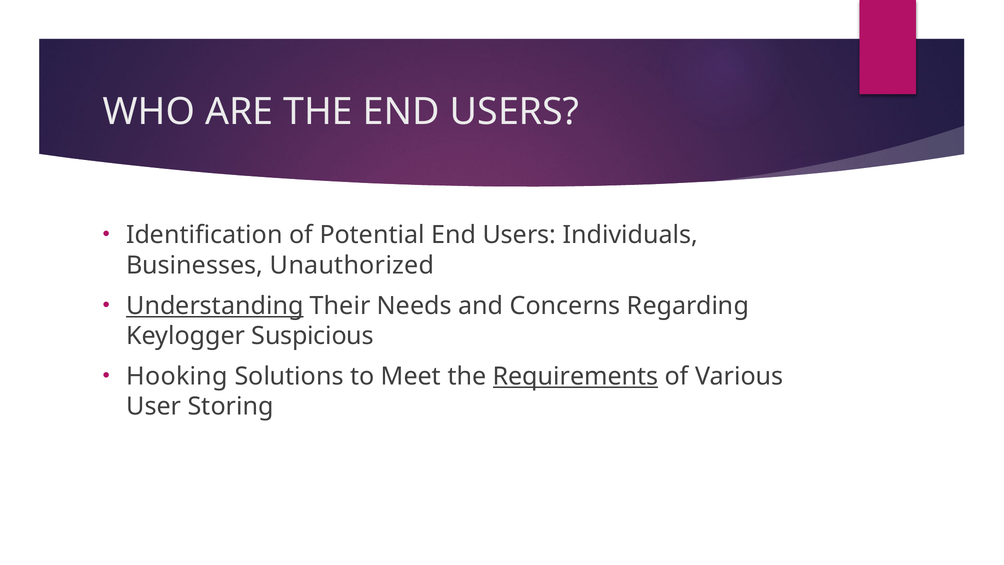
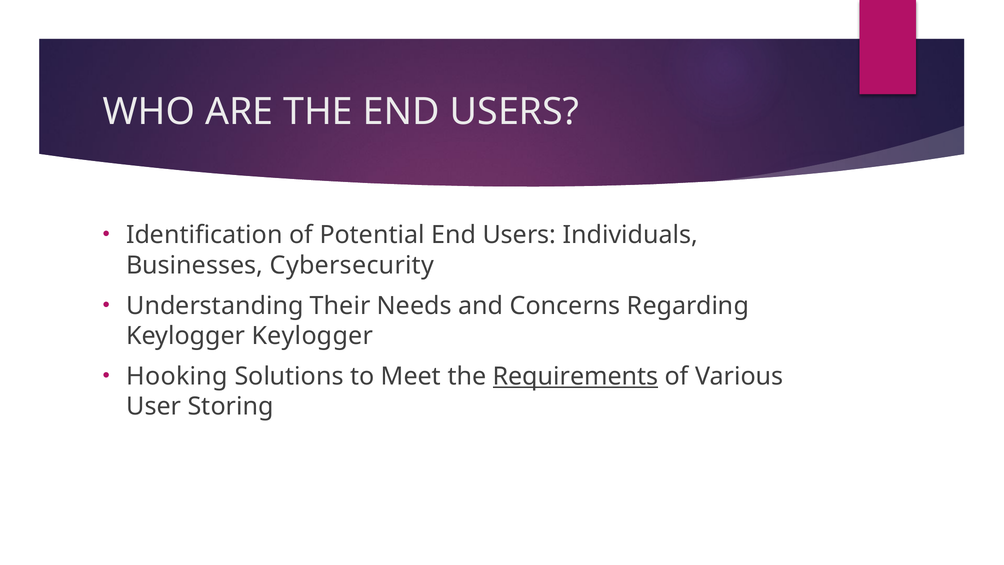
Unauthorized: Unauthorized -> Cybersecurity (352, 265)
Understanding underline: present -> none (215, 306)
Keylogger Suspicious: Suspicious -> Keylogger (312, 336)
